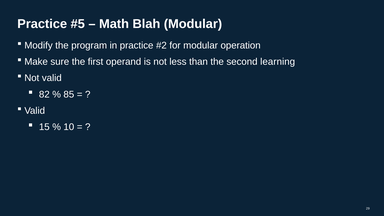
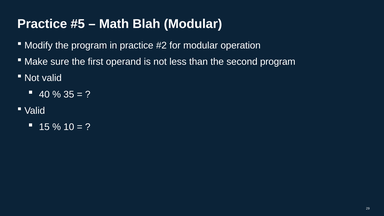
second learning: learning -> program (278, 62)
82: 82 -> 40 (44, 94)
85: 85 -> 35 (69, 94)
